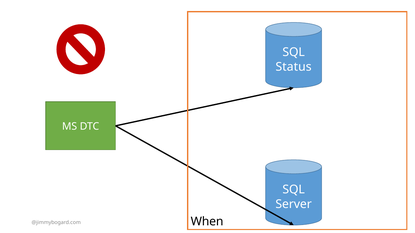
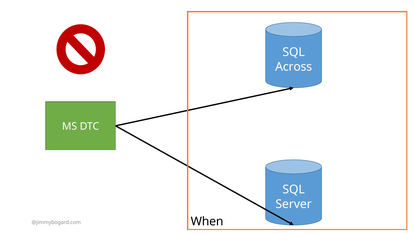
Status: Status -> Across (294, 67)
